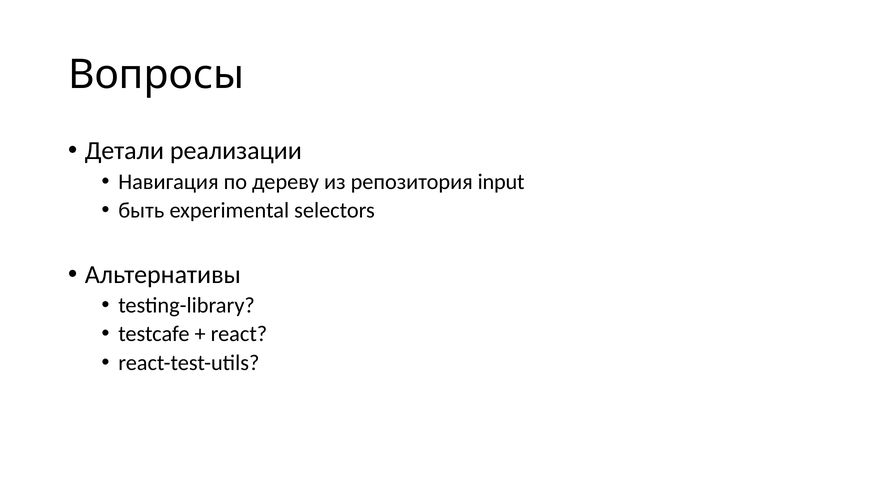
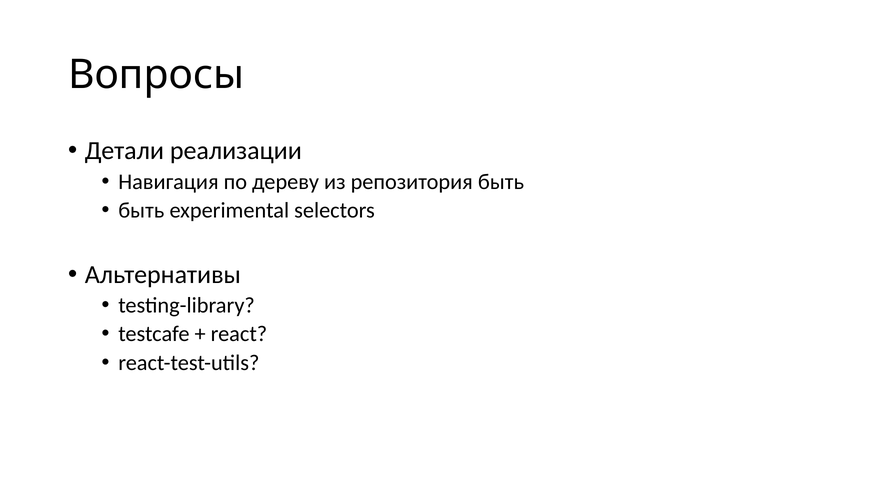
репозитория input: input -> быть (501, 182)
